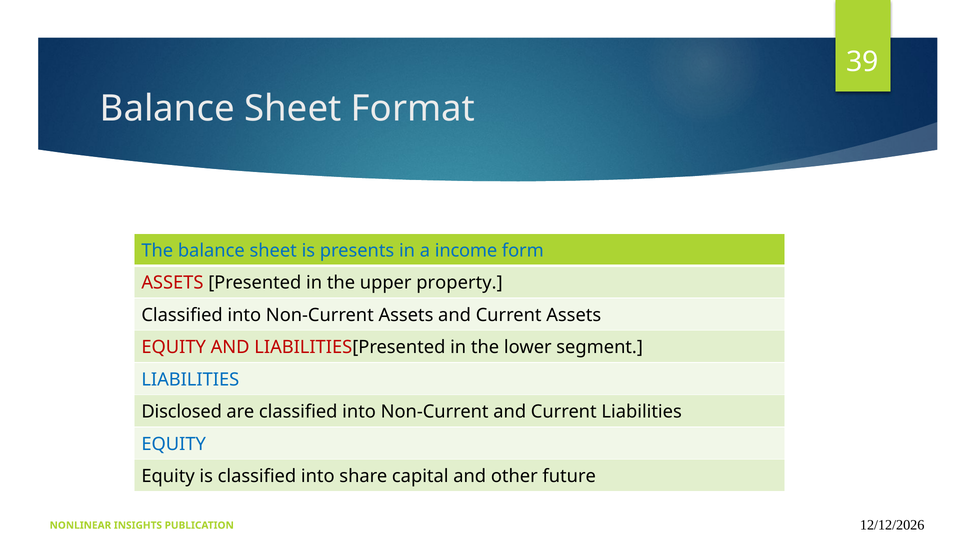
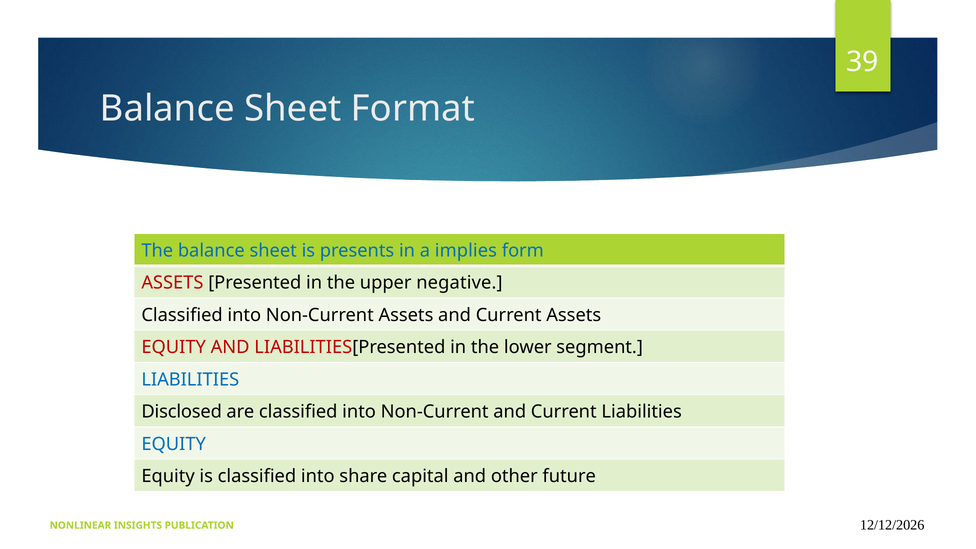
income: income -> implies (466, 251)
property: property -> negative (459, 283)
